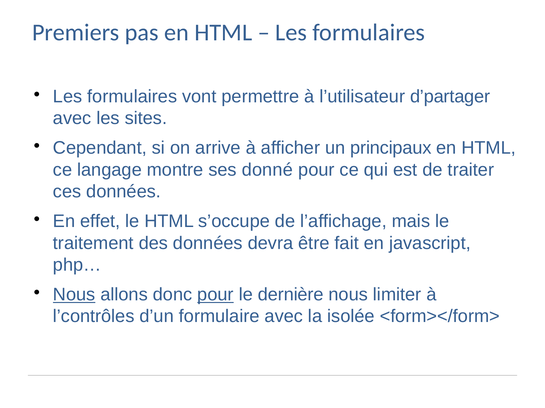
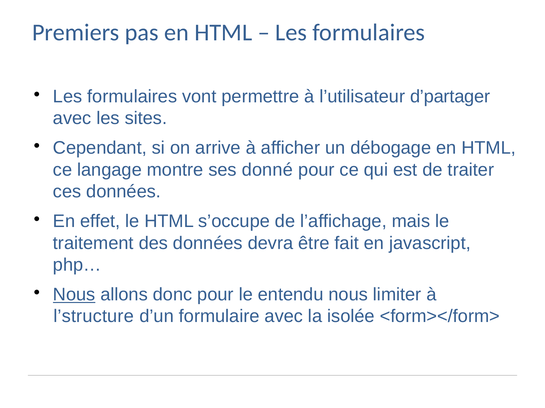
principaux: principaux -> débogage (391, 148)
pour underline: present -> none (215, 295)
dernière: dernière -> entendu (291, 295)
l’contrôles: l’contrôles -> l’structure (94, 317)
